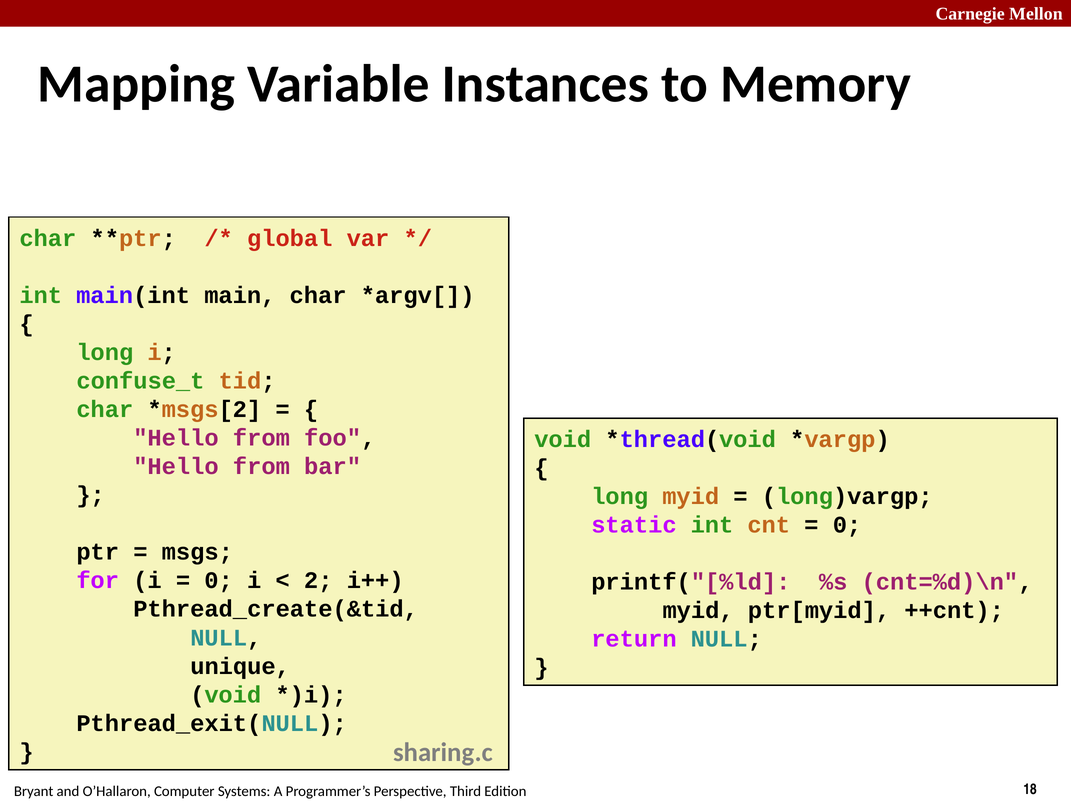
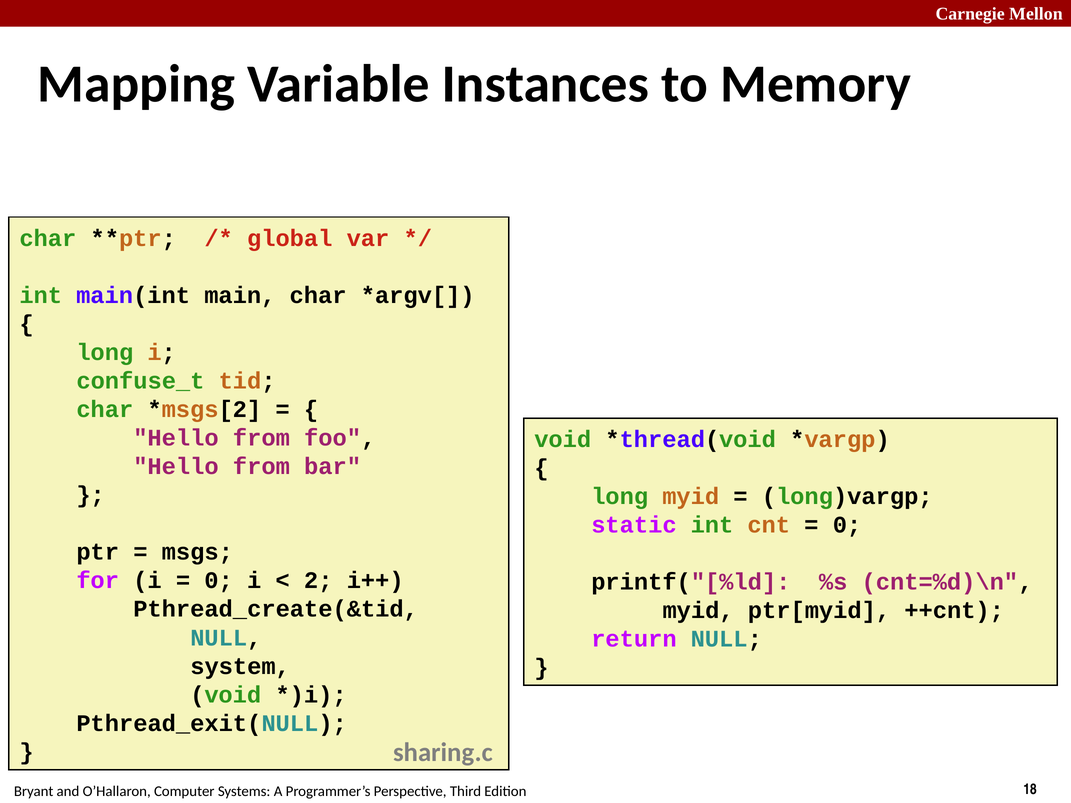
unique: unique -> system (240, 666)
